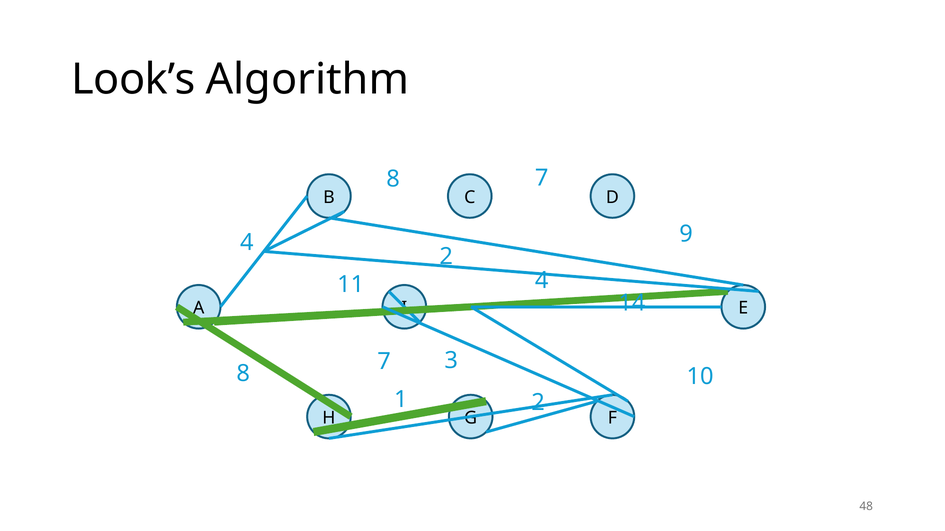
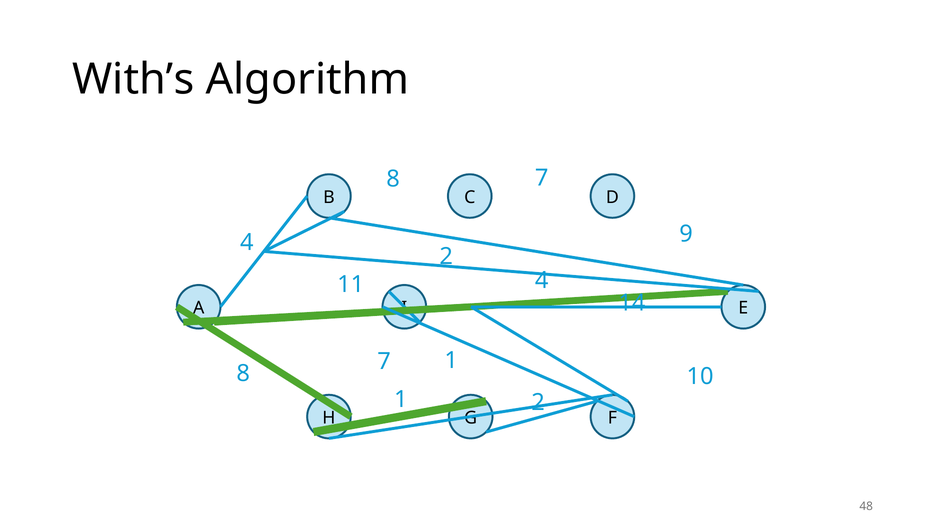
Look’s: Look’s -> With’s (133, 79)
7 3: 3 -> 1 (451, 361)
